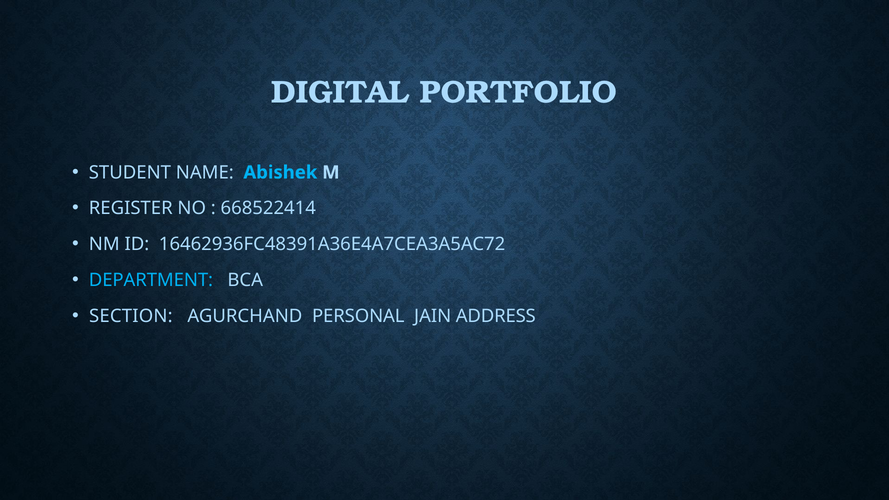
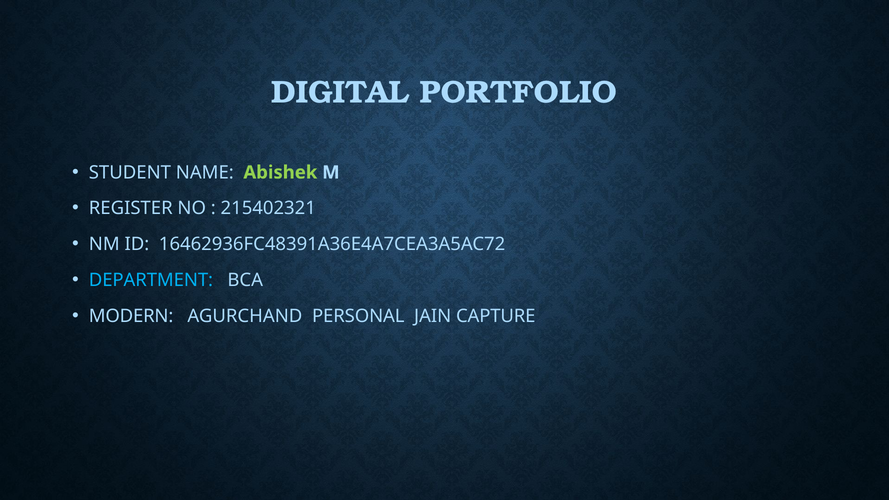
Abishek colour: light blue -> light green (280, 172)
668522414: 668522414 -> 215402321 (268, 208)
SECTION: SECTION -> MODERN (131, 316)
ADDRESS: ADDRESS -> CAPTURE (496, 316)
